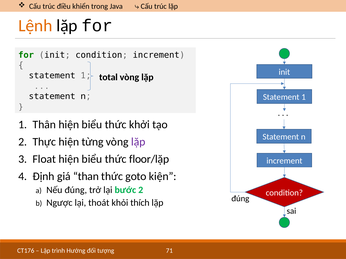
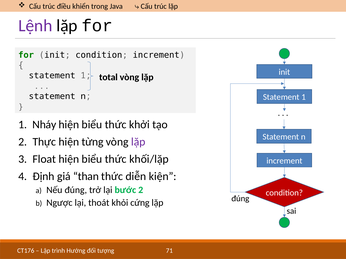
Lệnh colour: orange -> purple (35, 26)
Thân: Thân -> Nháy (44, 125)
floor/lặp: floor/lặp -> khối/lặp (149, 159)
goto: goto -> diễn (136, 177)
thích: thích -> cứng (140, 203)
